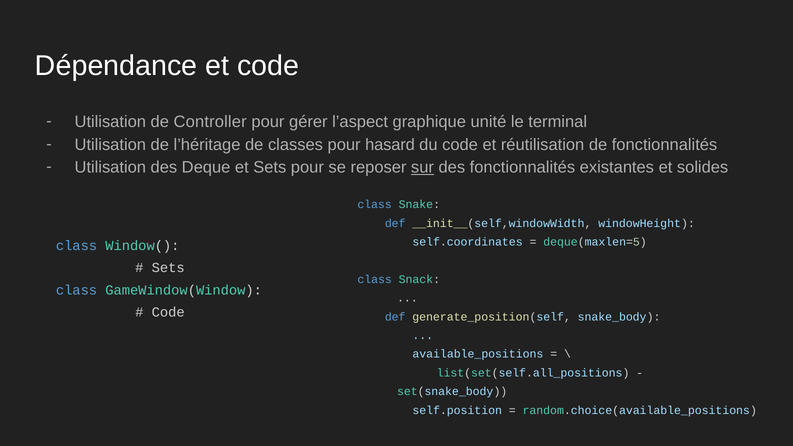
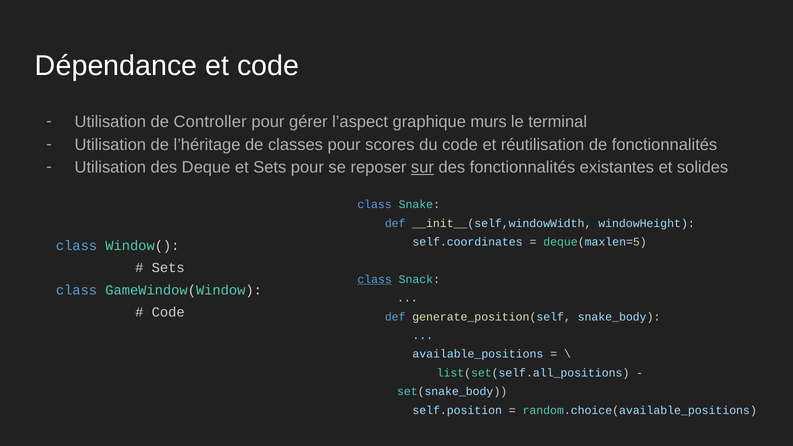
unité: unité -> murs (489, 122)
hasard: hasard -> scores (390, 145)
class underline: none -> present (375, 279)
